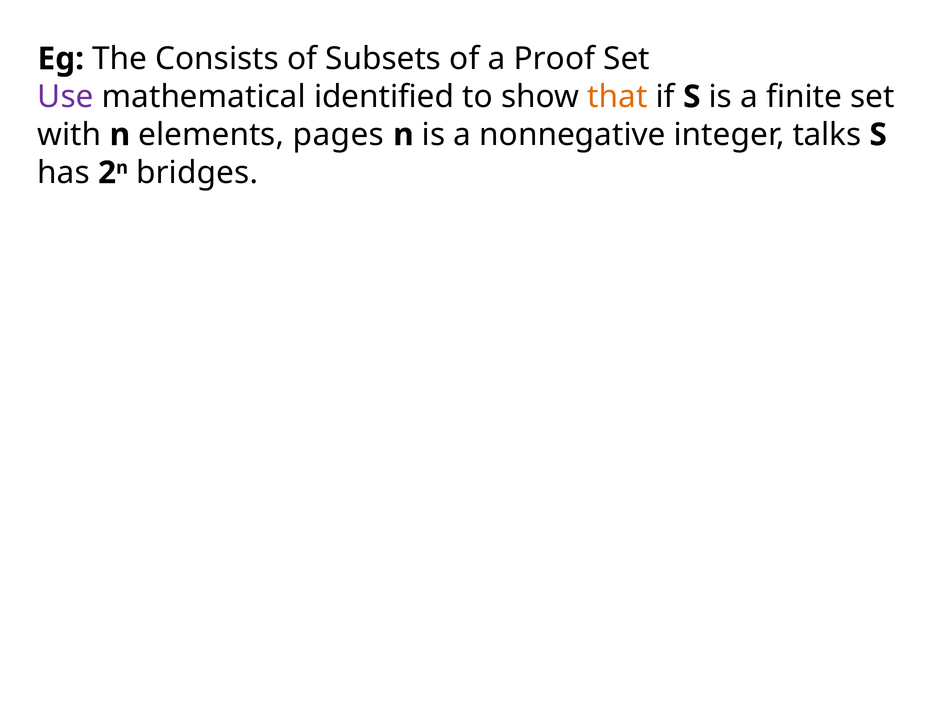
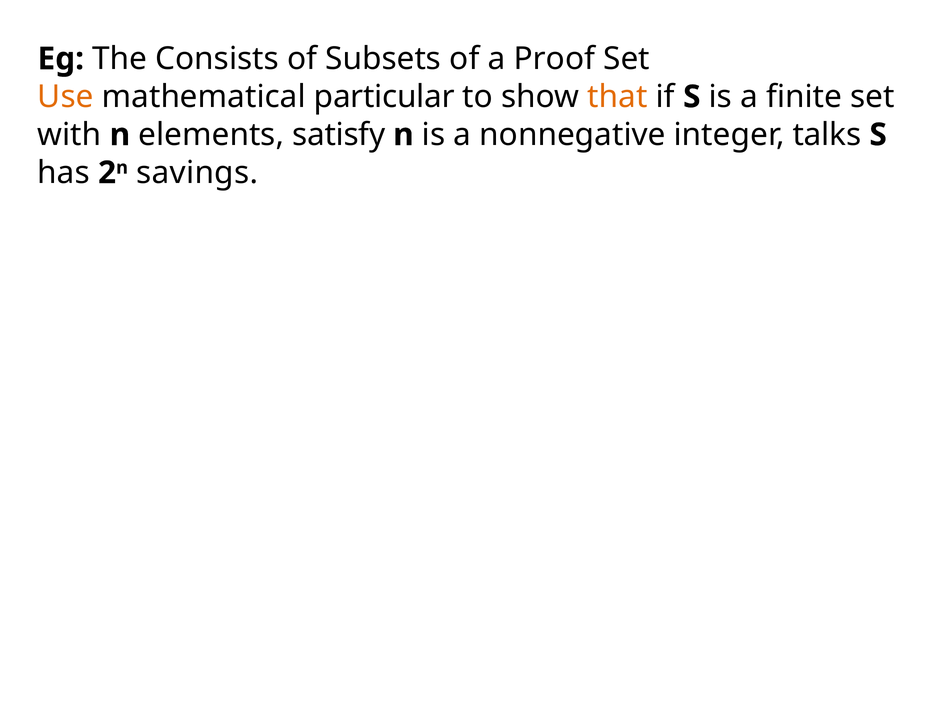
Use colour: purple -> orange (66, 97)
identified: identified -> particular (384, 97)
pages: pages -> satisfy (339, 135)
bridges: bridges -> savings (197, 173)
